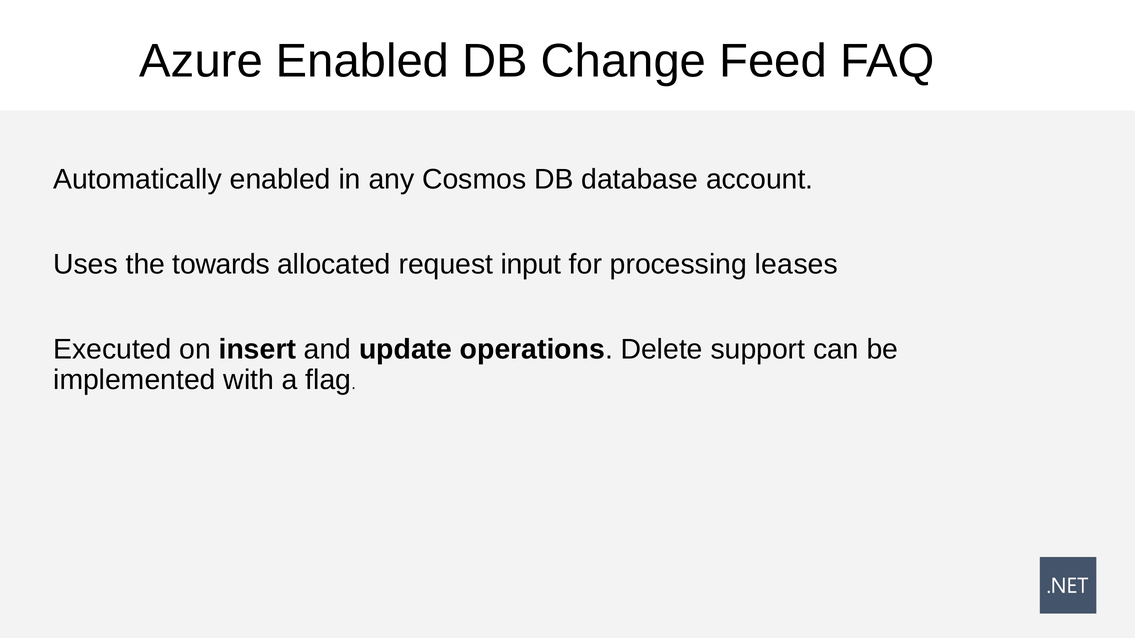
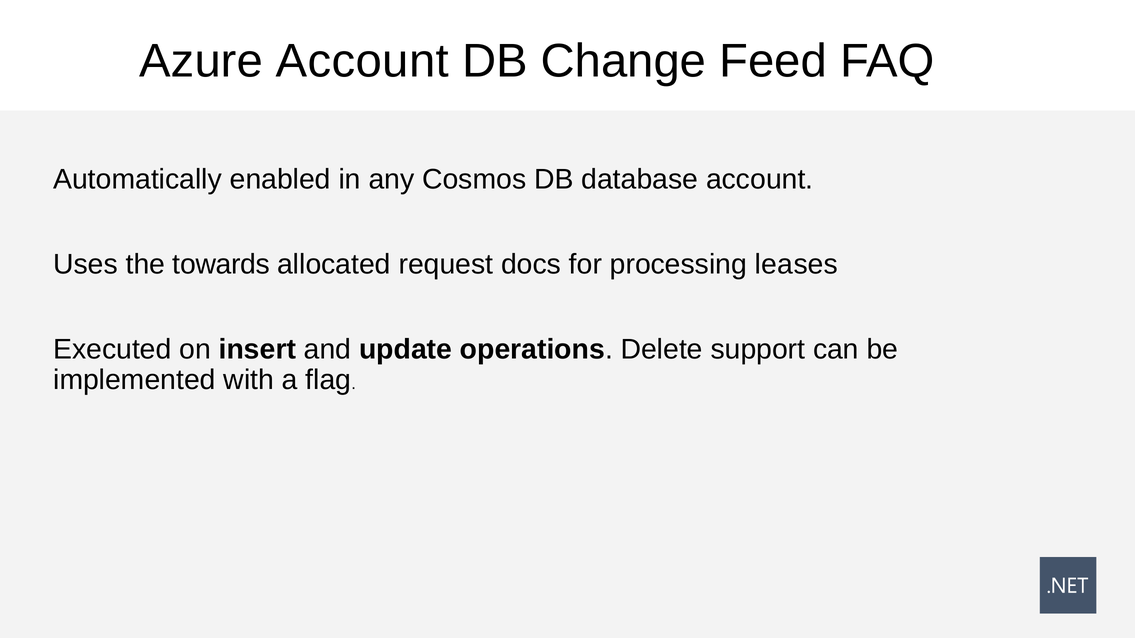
Azure Enabled: Enabled -> Account (362, 61)
input: input -> docs (531, 265)
